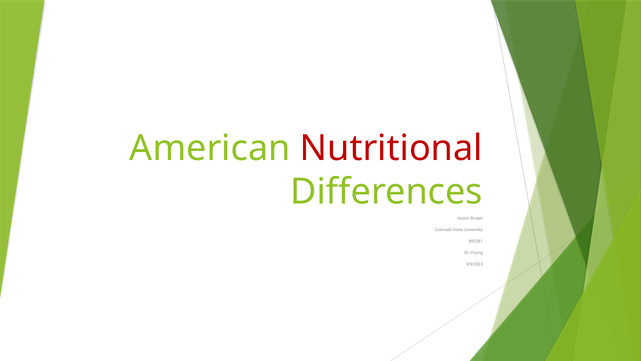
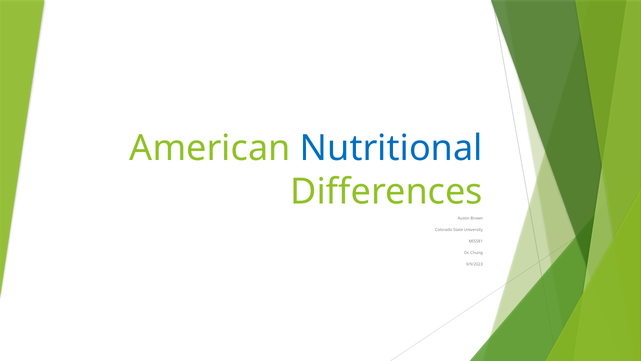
Nutritional colour: red -> blue (391, 148)
